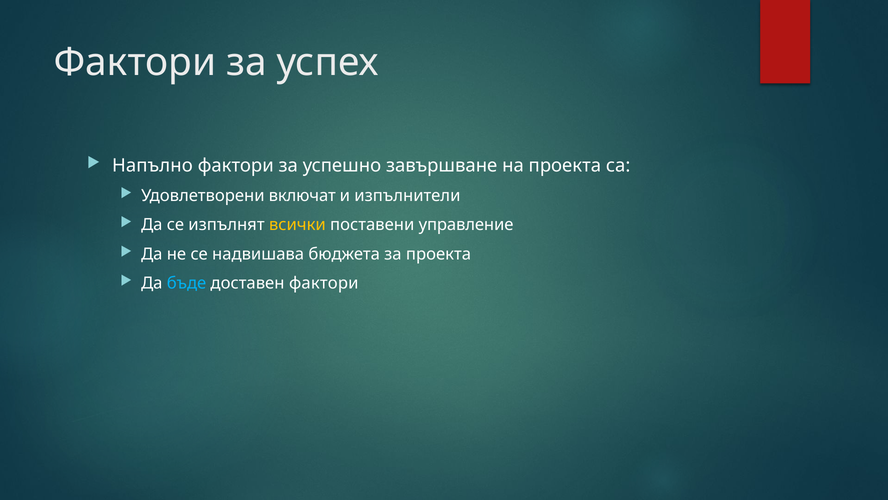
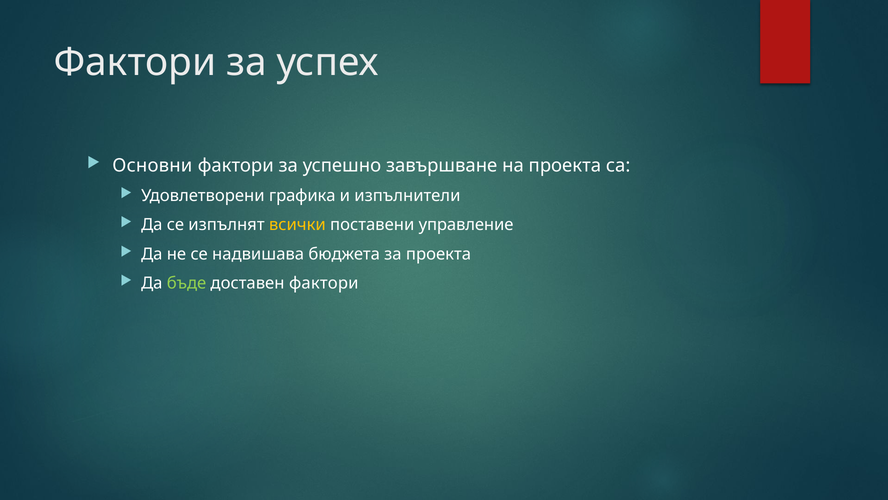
Напълно: Напълно -> Основни (152, 165)
включат: включат -> графика (302, 195)
бъде colour: light blue -> light green (187, 283)
